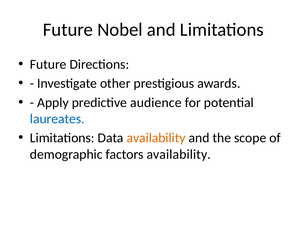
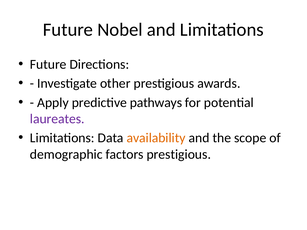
audience: audience -> pathways (156, 103)
laureates colour: blue -> purple (57, 119)
factors availability: availability -> prestigious (179, 154)
